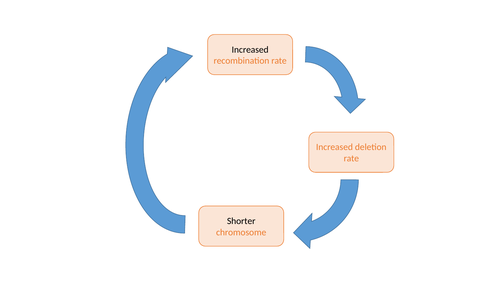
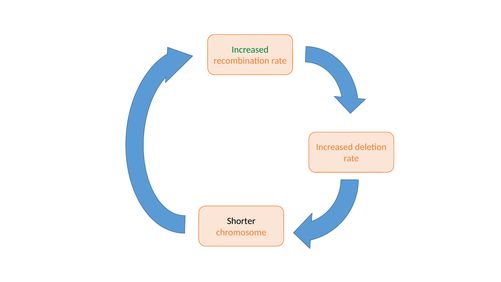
Increased colour: black -> green (250, 50)
